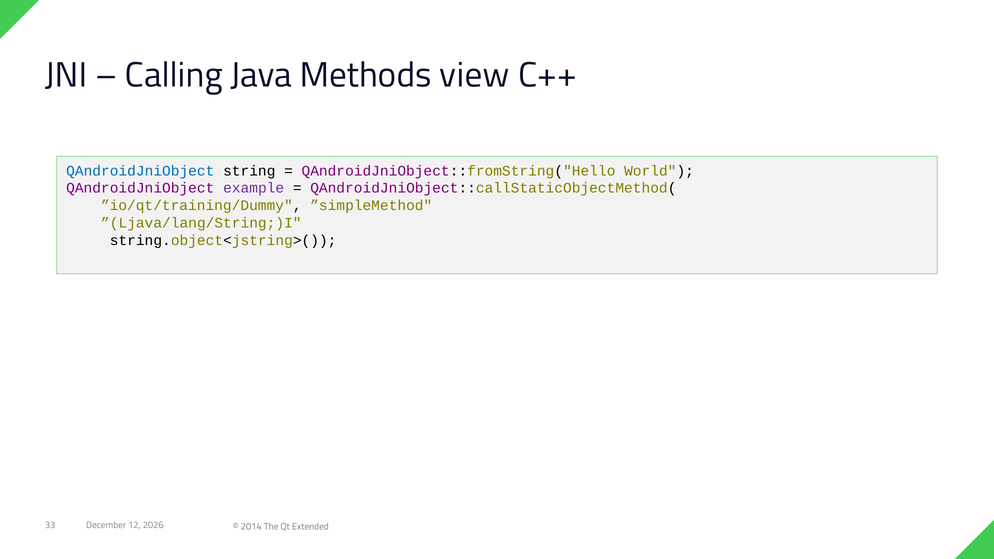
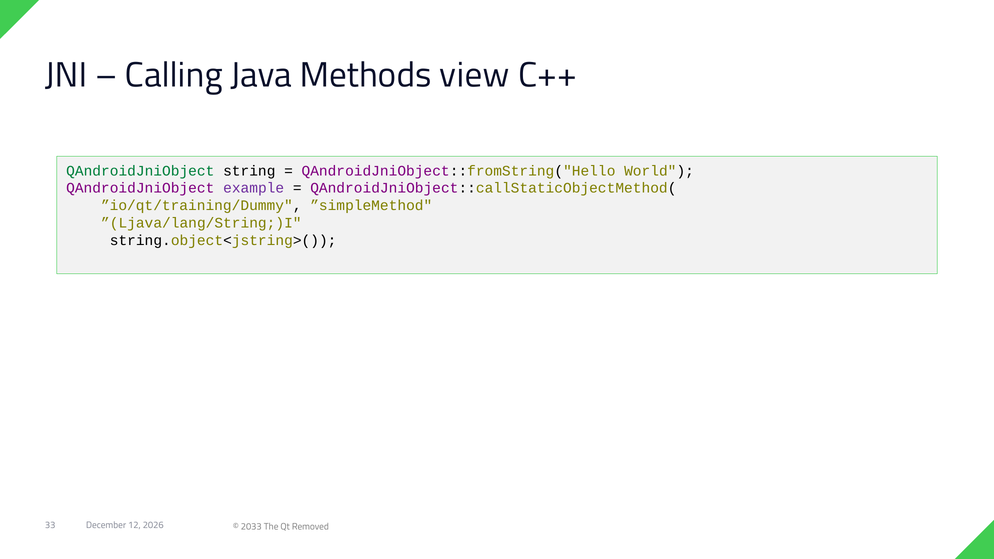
QAndroidJniObject colour: blue -> green (140, 171)
2014: 2014 -> 2033 (251, 527)
Extended: Extended -> Removed (310, 527)
